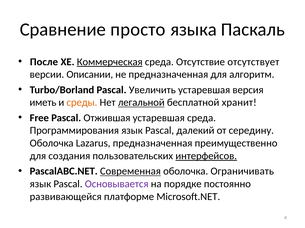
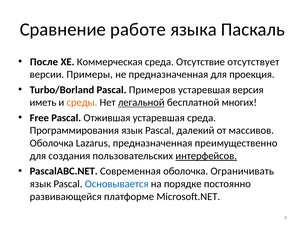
просто: просто -> работе (138, 30)
Коммерческая underline: present -> none (110, 62)
Описании: Описании -> Примеры (90, 75)
алгоритм: алгоритм -> проекция (252, 75)
Увеличить: Увеличить -> Примеров (152, 90)
хранит: хранит -> многих (239, 103)
середину: середину -> массивов (251, 131)
Современная underline: present -> none (130, 172)
Основывается colour: purple -> blue (117, 184)
